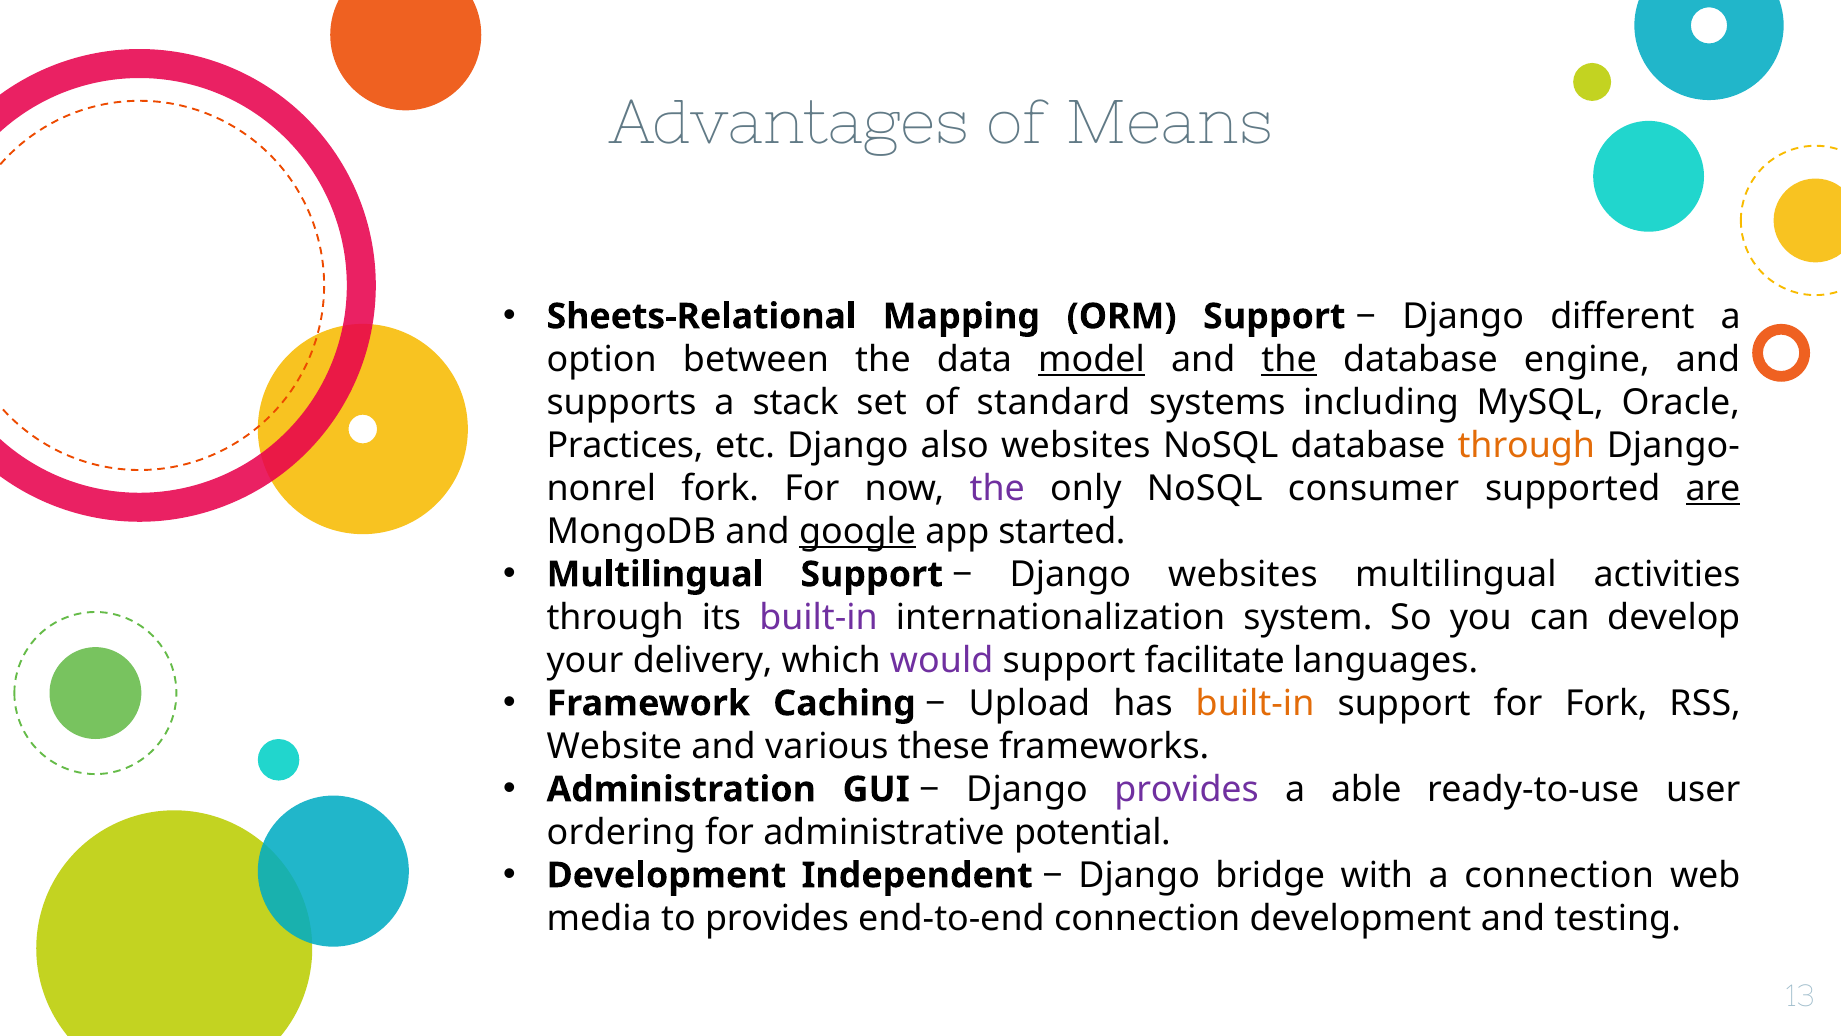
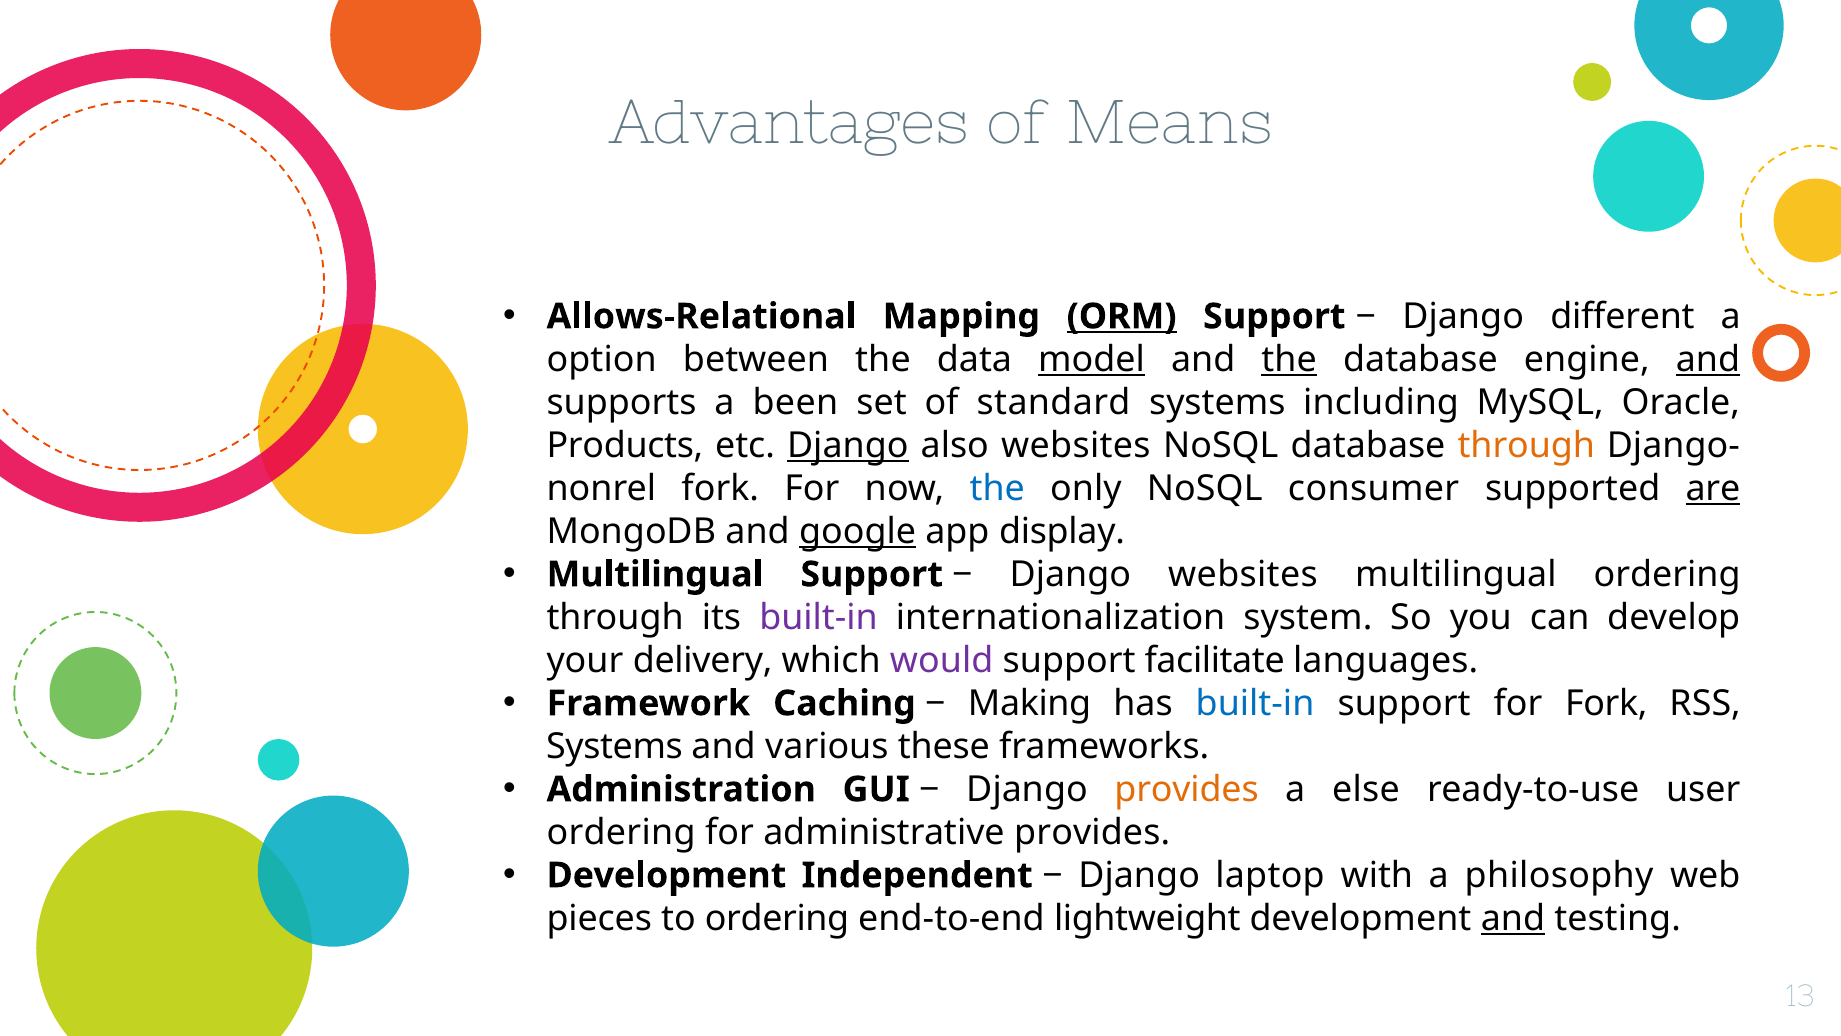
Sheets-Relational: Sheets-Relational -> Allows-Relational (701, 316)
ORM underline: none -> present (1122, 316)
and underline: none -> present (1708, 359)
stack: stack -> been (795, 402)
Practices: Practices -> Products (625, 445)
Django underline: none -> present (848, 445)
the colour: purple -> blue (997, 488)
started: started -> display (1062, 531)
multilingual activities: activities -> ordering (1667, 574)
Upload: Upload -> Making (1030, 703)
built-in colour: orange -> blue (1255, 703)
Website: Website -> Systems (614, 746)
provides colour: purple -> orange (1187, 789)
able: able -> else (1366, 789)
administrative potential: potential -> provides (1092, 832)
bridge: bridge -> laptop (1270, 875)
a connection: connection -> philosophy (1559, 875)
media: media -> pieces (599, 918)
to provides: provides -> ordering (777, 918)
end-to-end connection: connection -> lightweight (1147, 918)
and underline: none -> present (1513, 918)
